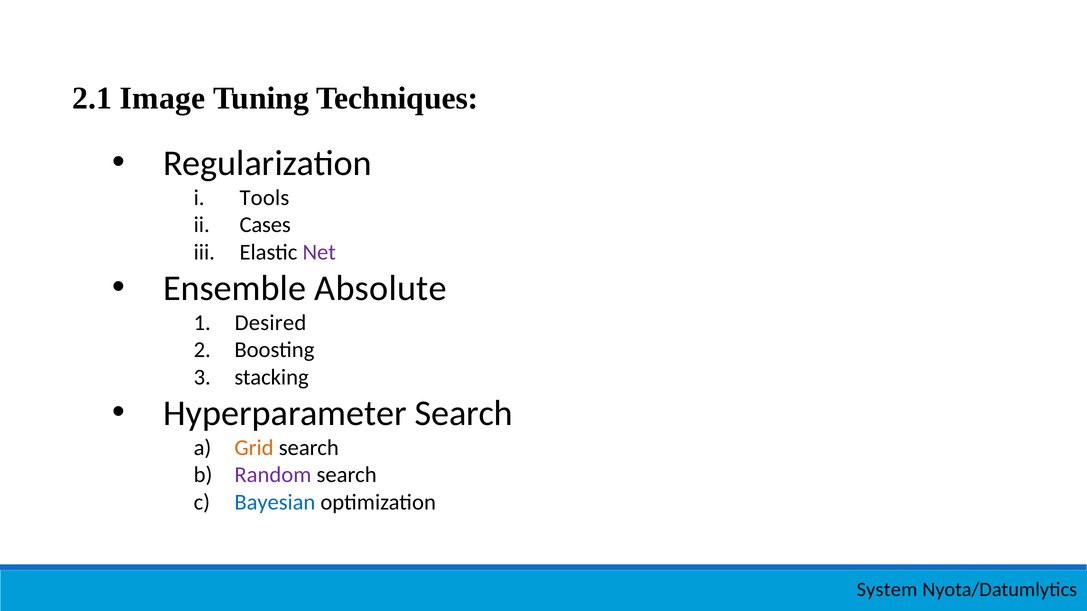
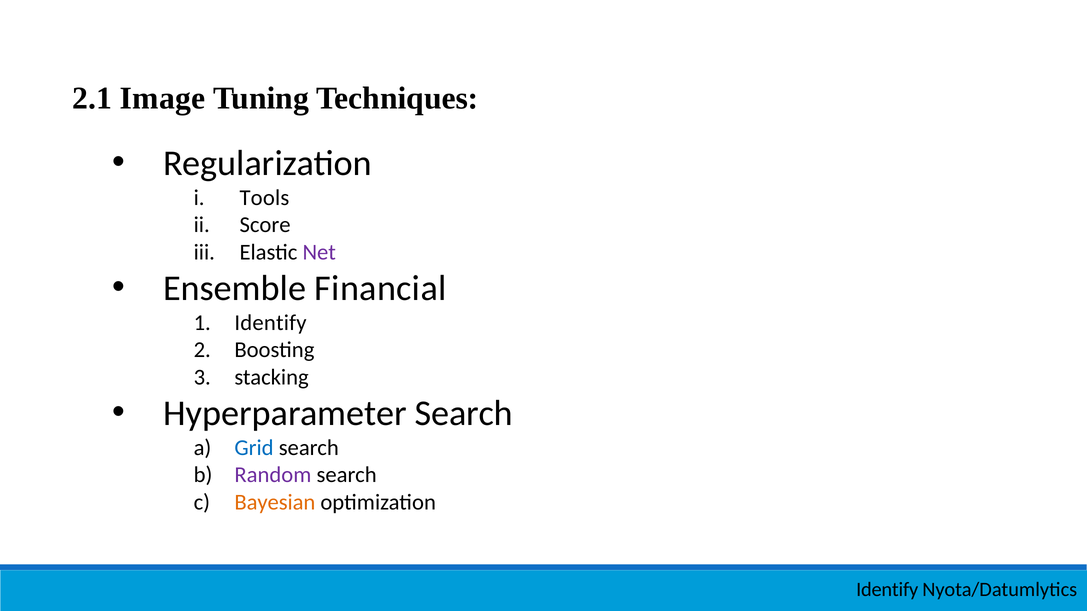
Cases: Cases -> Score (265, 225)
Absolute: Absolute -> Financial (381, 289)
Desired: Desired -> Identify (270, 323)
Grid colour: orange -> blue (254, 448)
Bayesian colour: blue -> orange (275, 502)
System: System -> Identify (887, 590)
